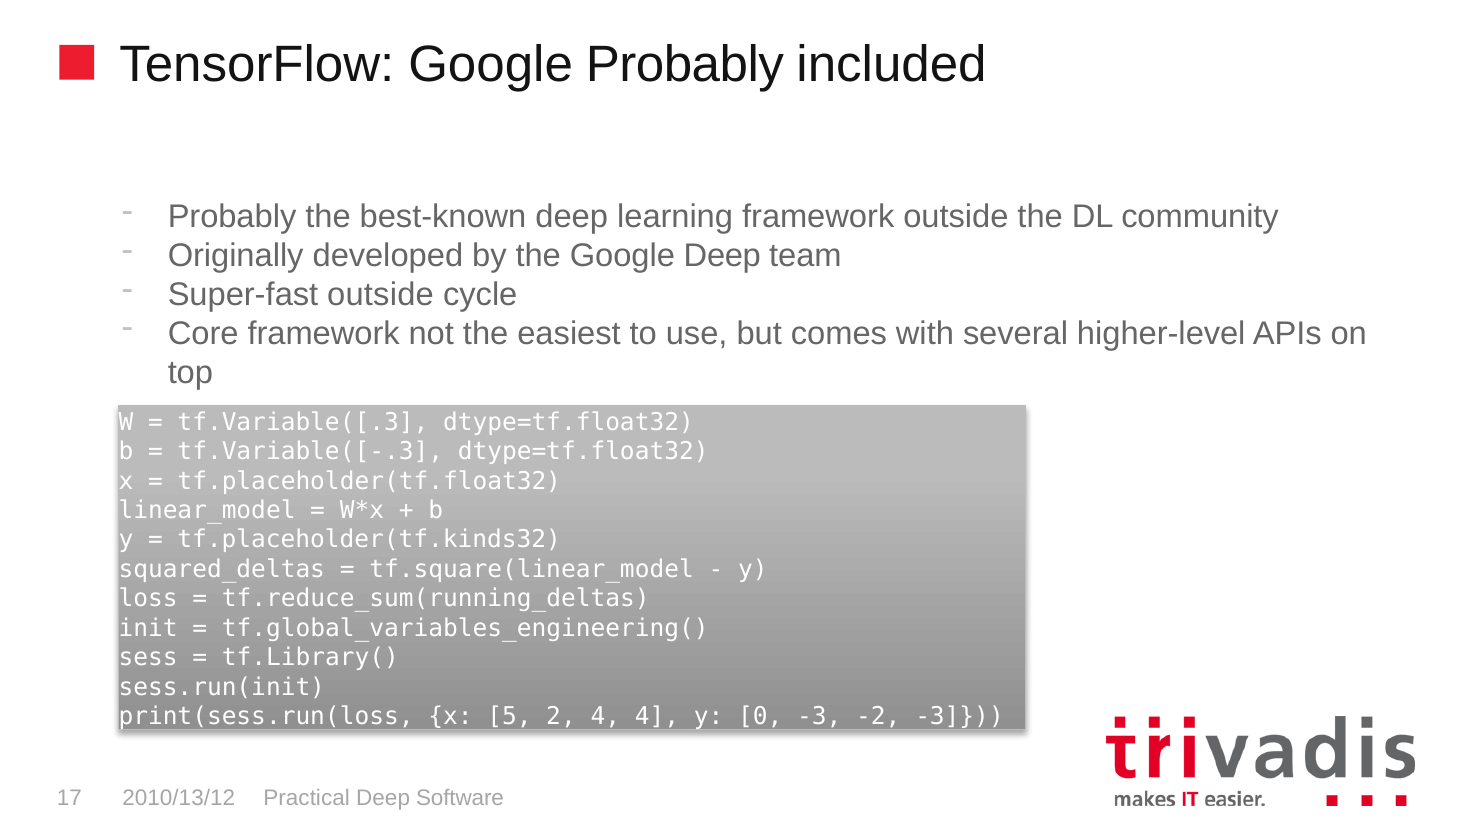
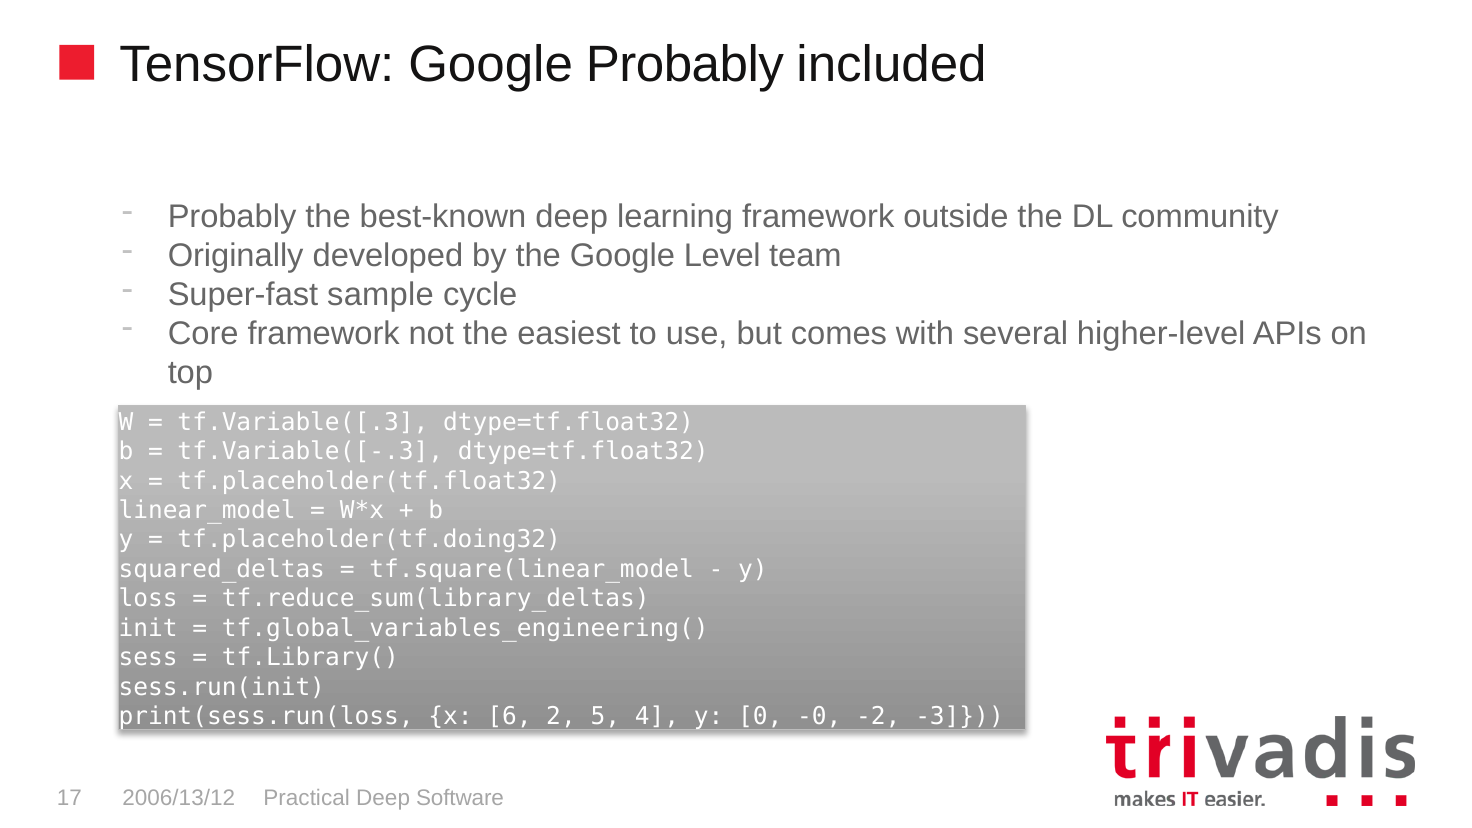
Google Deep: Deep -> Level (722, 256)
Super-fast outside: outside -> sample (380, 295)
tf.placeholder(tf.kinds32: tf.placeholder(tf.kinds32 -> tf.placeholder(tf.doing32 (369, 540)
tf.reduce_sum(running_deltas: tf.reduce_sum(running_deltas -> tf.reduce_sum(library_deltas (436, 599)
5: 5 -> 6 (510, 716)
2 4: 4 -> 5 (605, 716)
0 -3: -3 -> -0 (819, 716)
2010/13/12: 2010/13/12 -> 2006/13/12 (179, 798)
